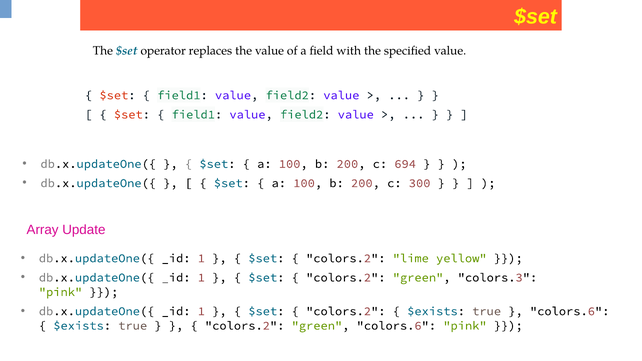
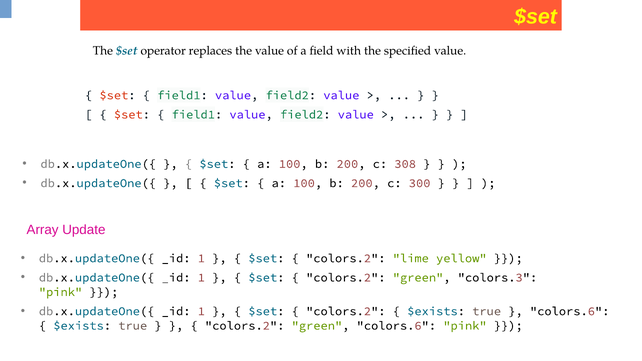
694: 694 -> 308 (405, 164)
